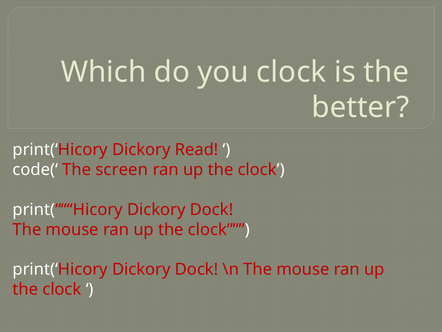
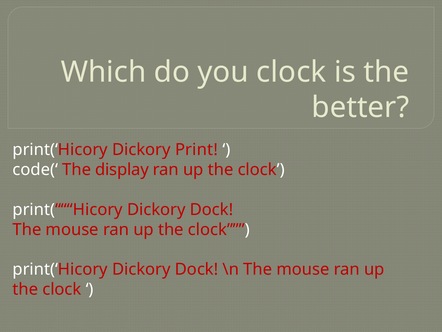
Read: Read -> Print (196, 150)
screen: screen -> display (122, 169)
